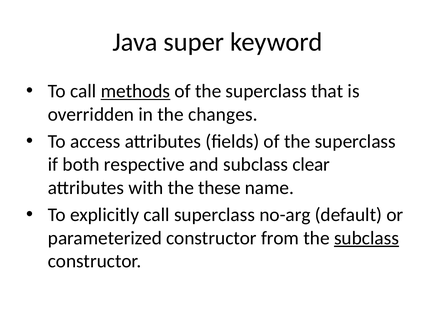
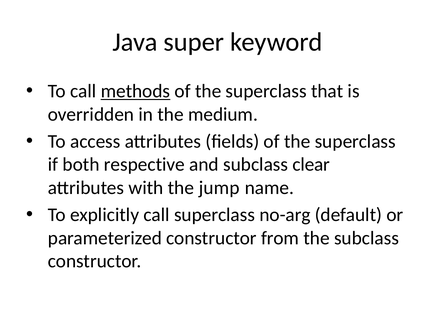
changes: changes -> medium (223, 114)
these: these -> jump (219, 188)
subclass underline: present -> none (366, 238)
